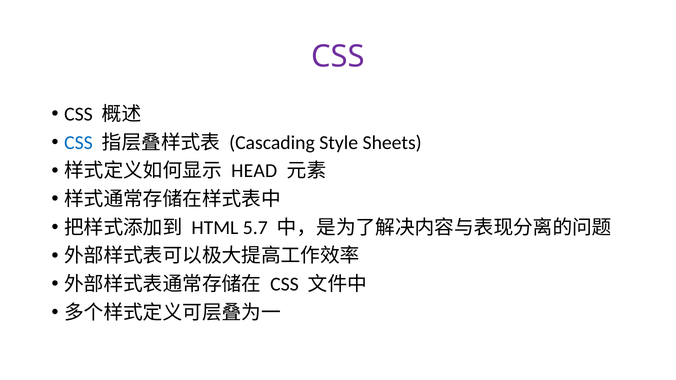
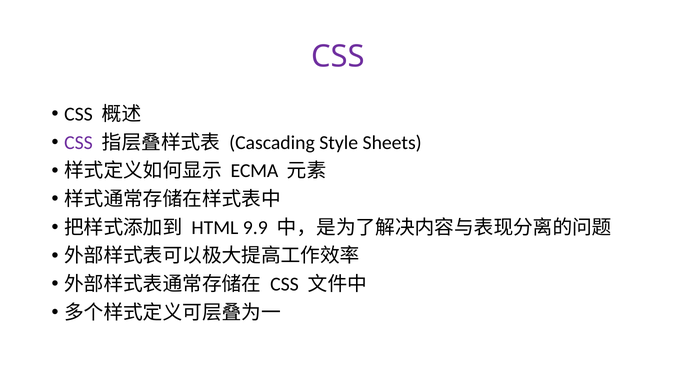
CSS colour: blue -> purple (79, 143)
HEAD: HEAD -> ECMA (254, 171)
5.7: 5.7 -> 9.9 (255, 228)
